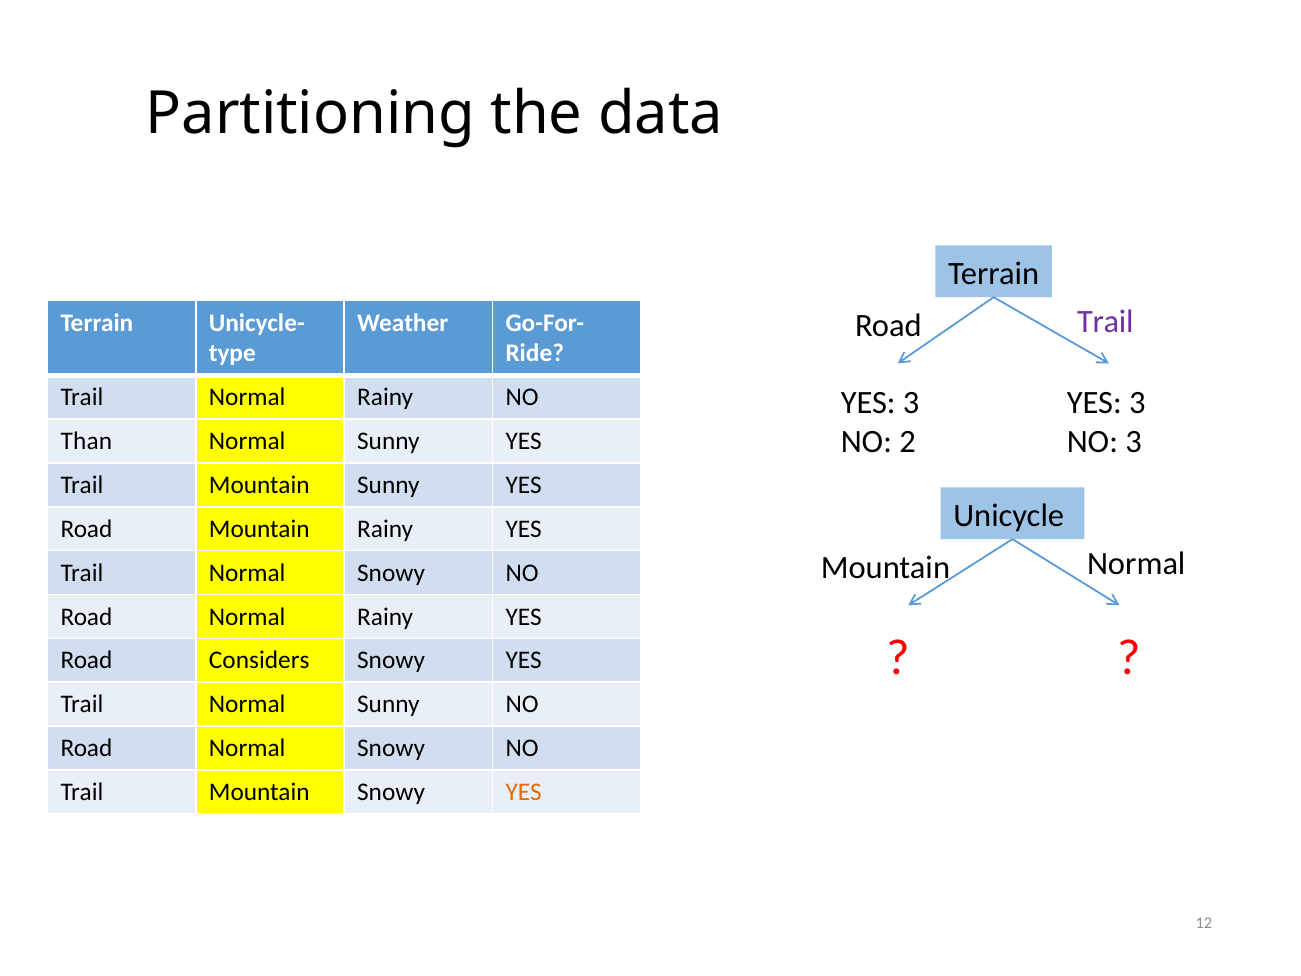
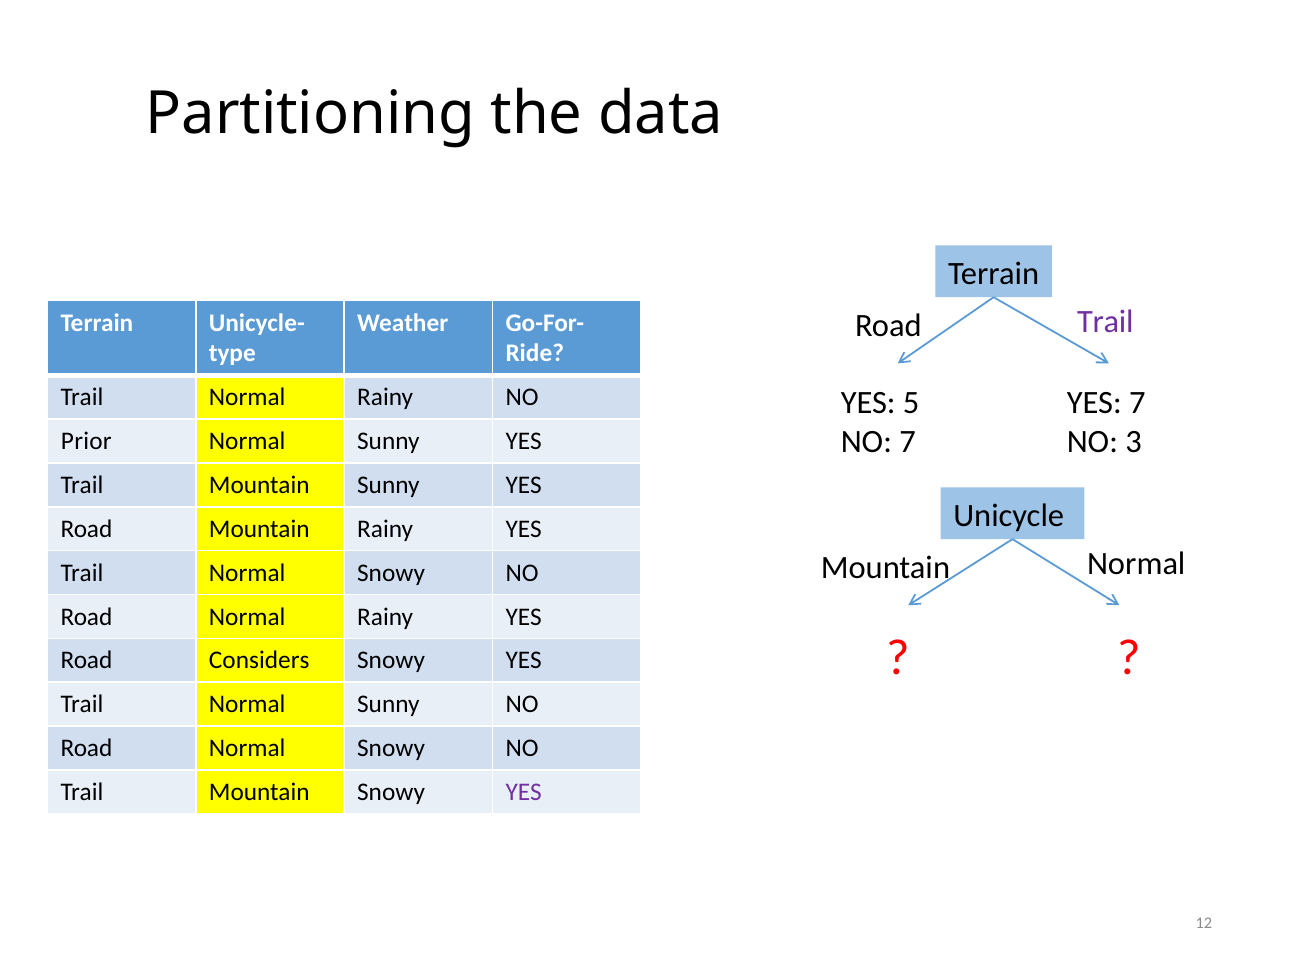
3: 3 -> 5 (911, 403)
3: 3 -> 7 (1137, 403)
NO 2: 2 -> 7 (907, 442)
Than: Than -> Prior (86, 441)
YES colour: orange -> purple (524, 792)
